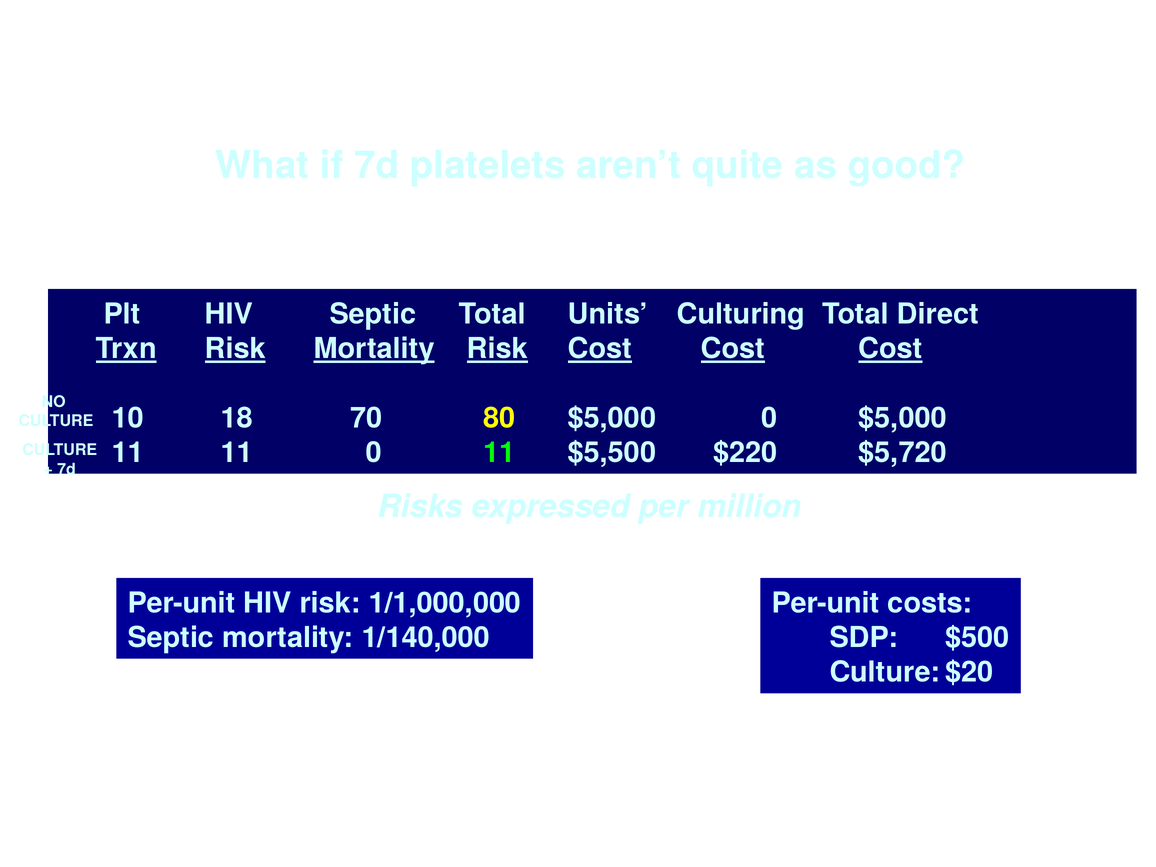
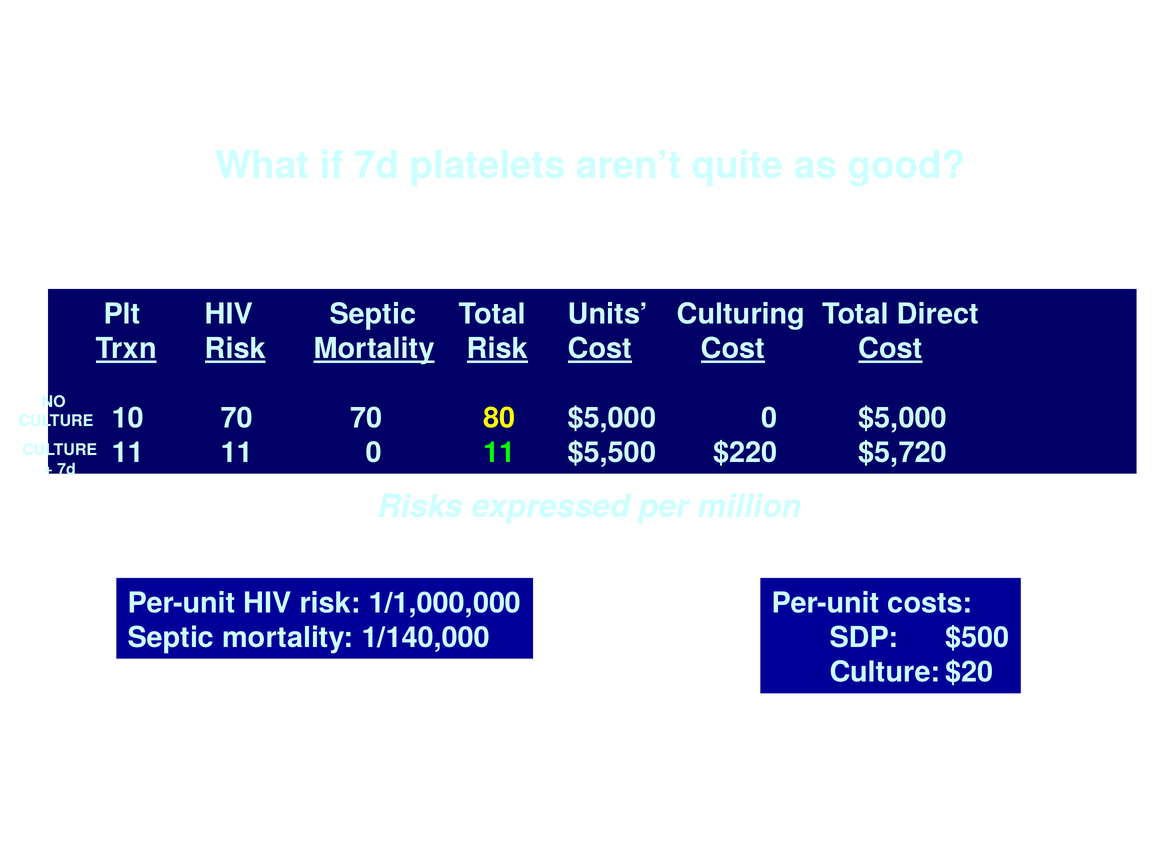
10 18: 18 -> 70 (237, 418)
